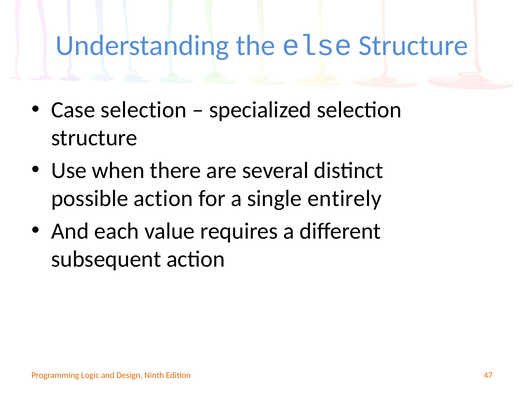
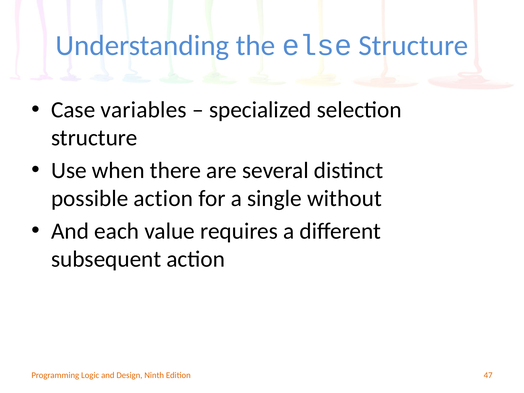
Case selection: selection -> variables (144, 110)
entirely: entirely -> without (345, 198)
